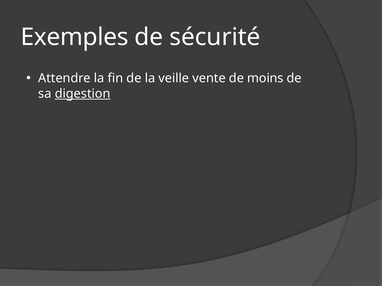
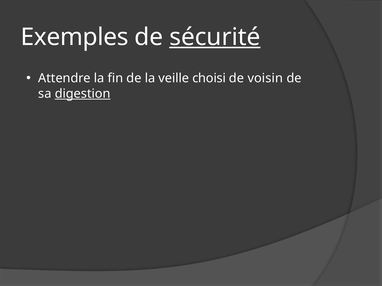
sécurité underline: none -> present (215, 37)
vente: vente -> choisi (209, 78)
moins: moins -> voisin (265, 78)
